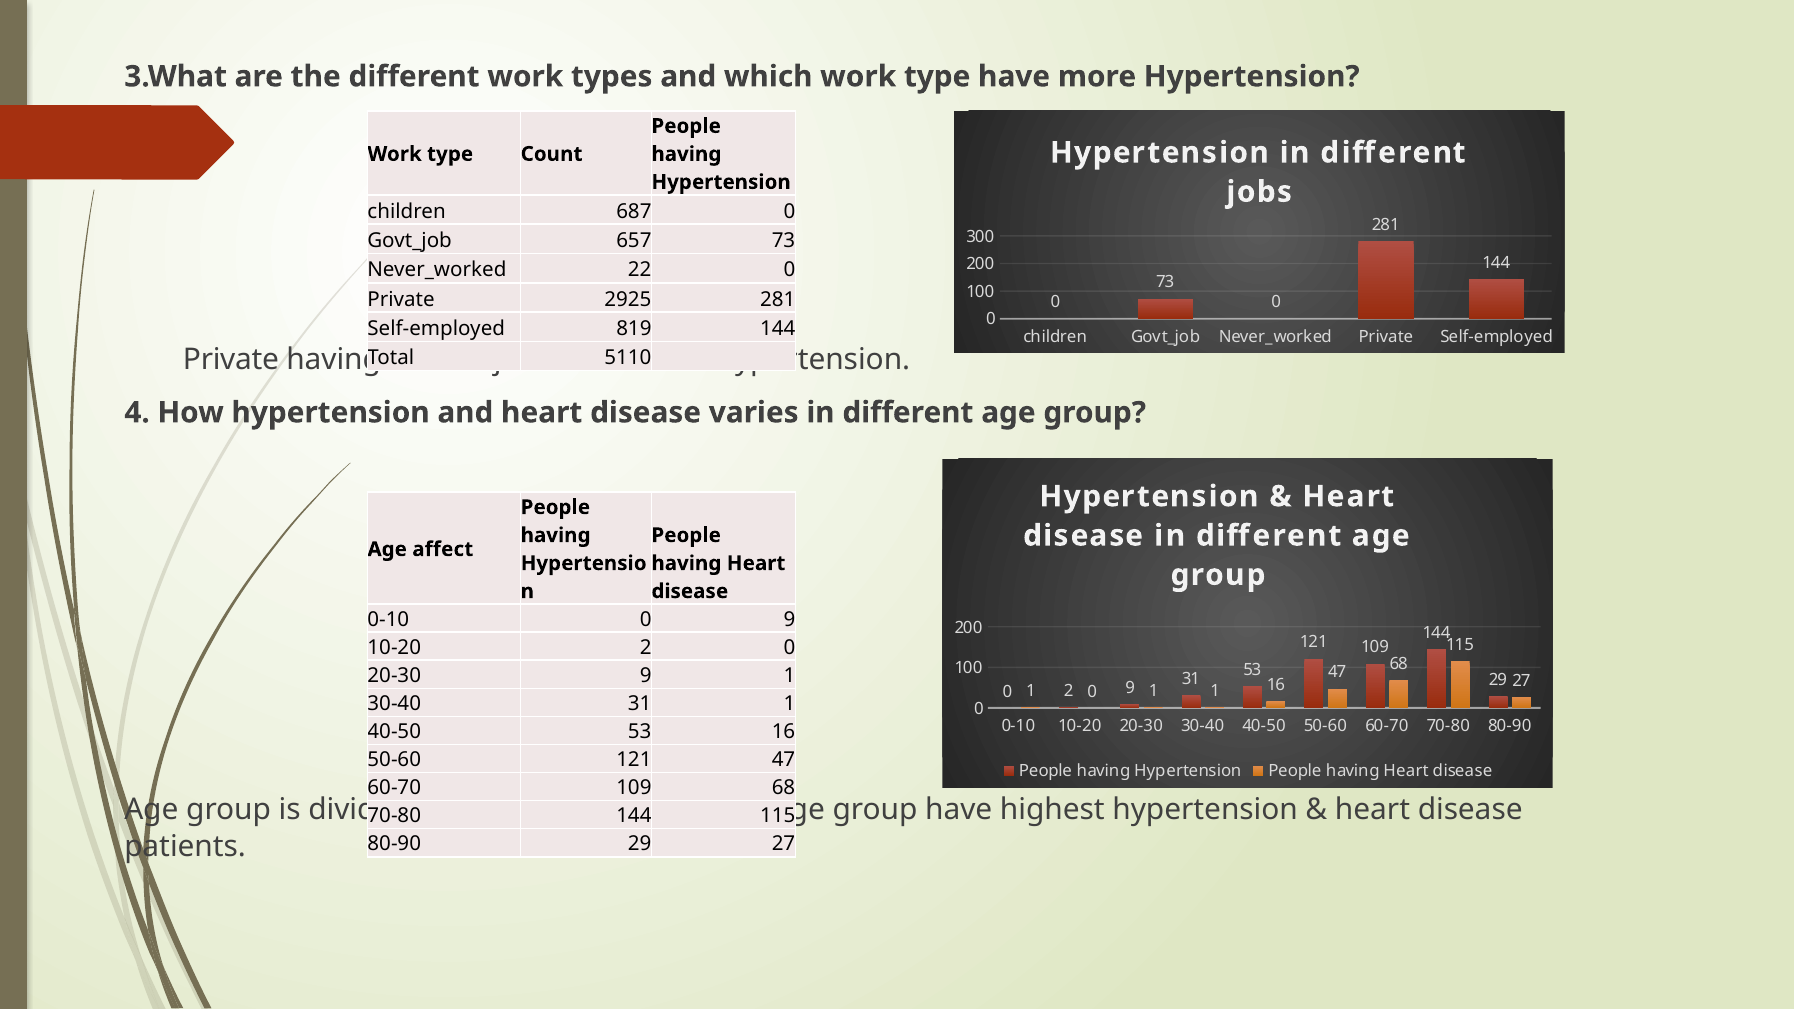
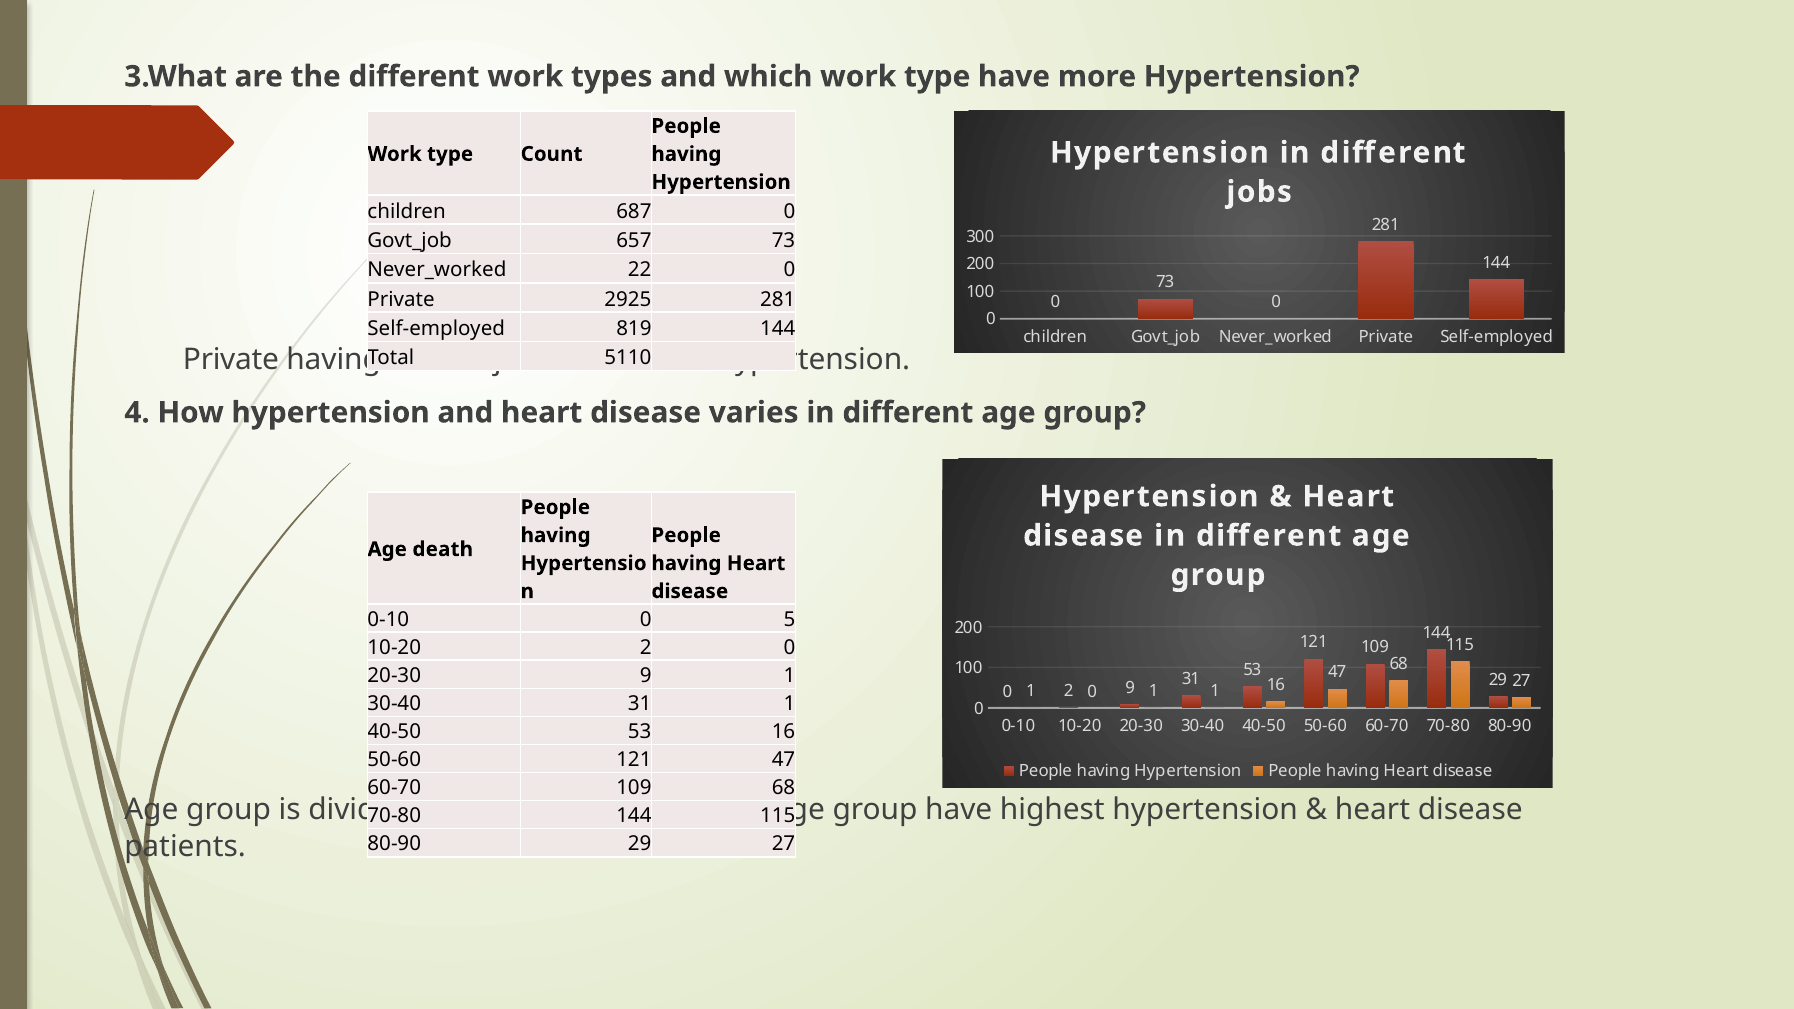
affect: affect -> death (443, 549)
9: 9 -> 5 (790, 619)
